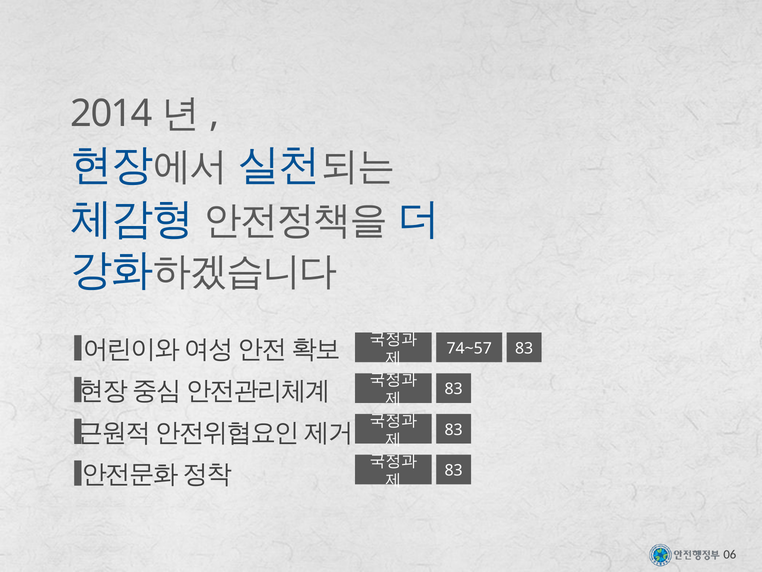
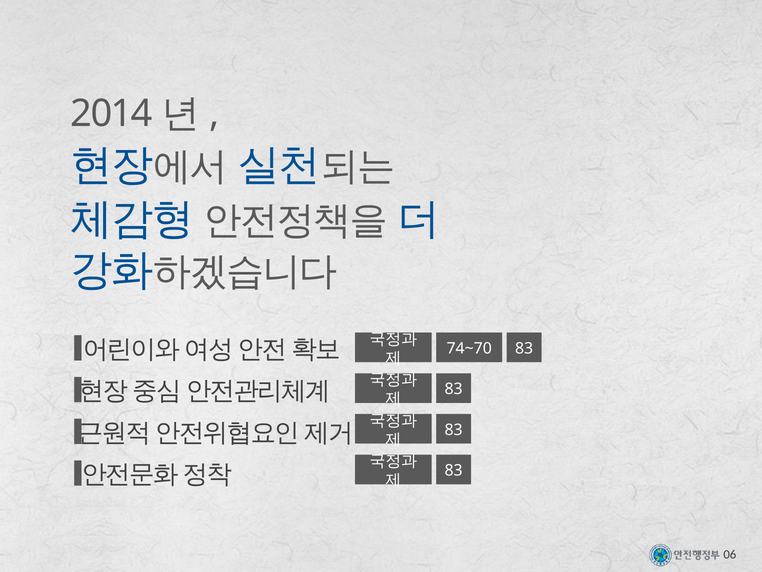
74~57: 74~57 -> 74~70 (469, 348)
